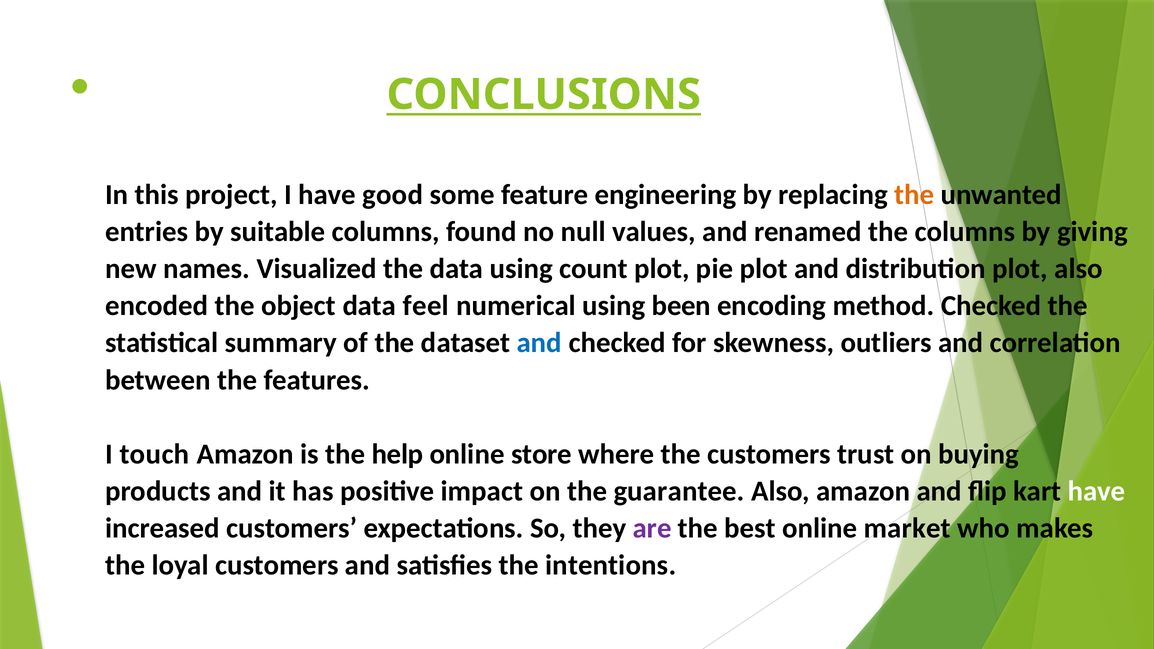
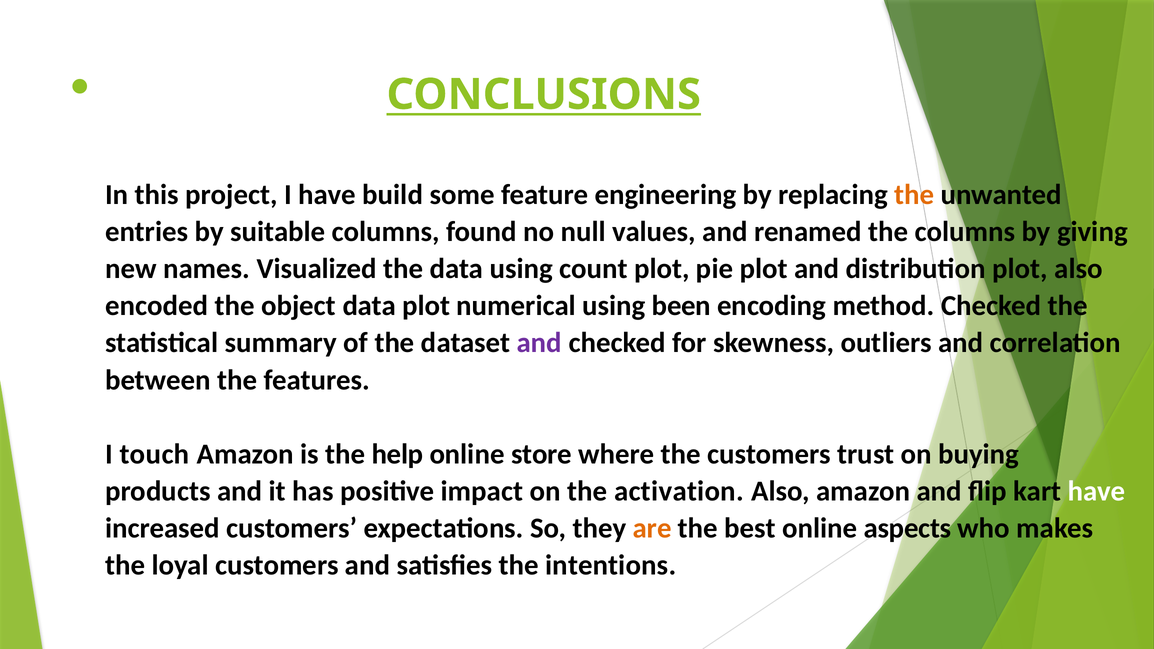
good: good -> build (393, 195)
data feel: feel -> plot (426, 306)
and colour: blue -> purple (539, 343)
guarantee: guarantee -> activation (679, 491)
are colour: purple -> orange (652, 528)
market: market -> aspects (908, 528)
